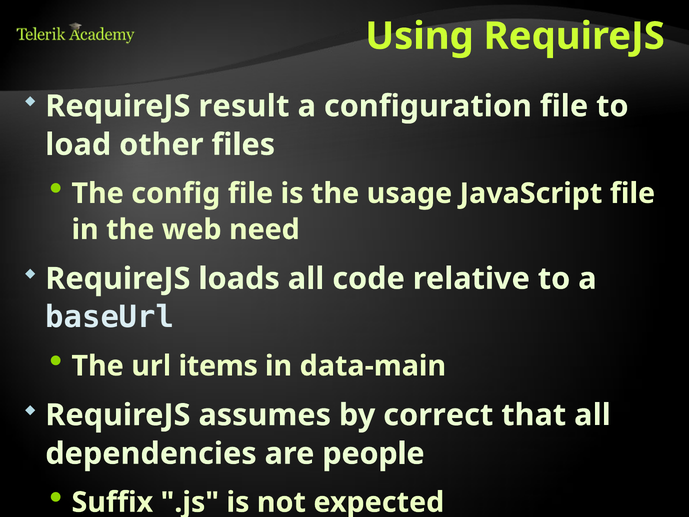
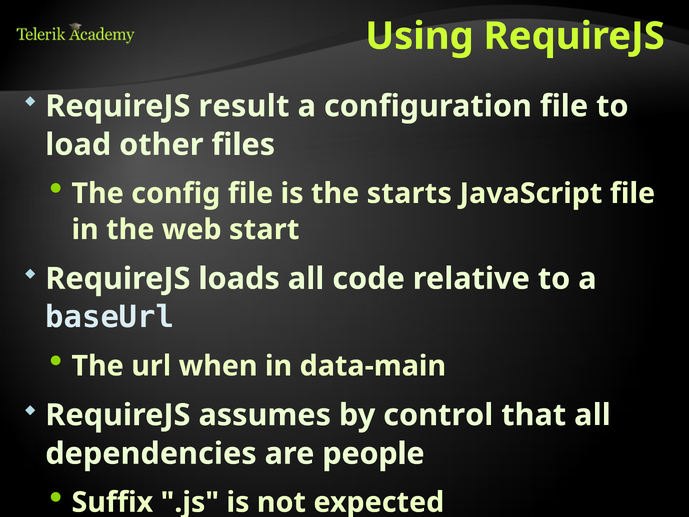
usage: usage -> starts (409, 193)
need: need -> start (264, 230)
items: items -> when (218, 366)
correct: correct -> control (438, 415)
